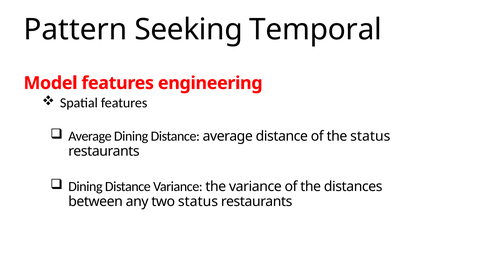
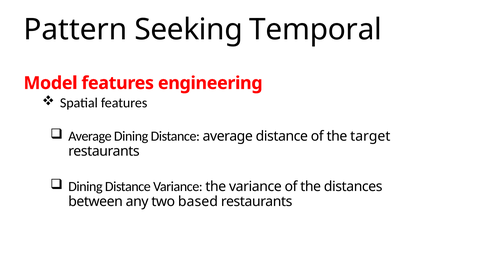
the status: status -> target (370, 136)
two status: status -> based (198, 201)
